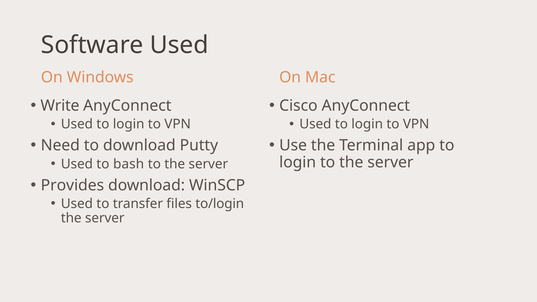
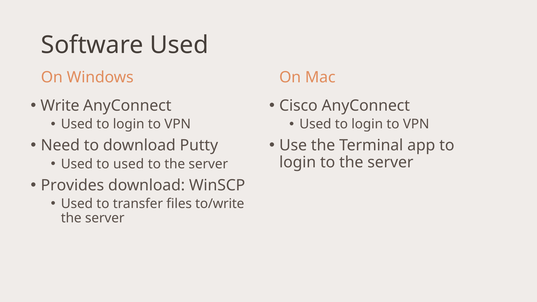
to bash: bash -> used (129, 164)
to/login: to/login -> to/write (220, 204)
